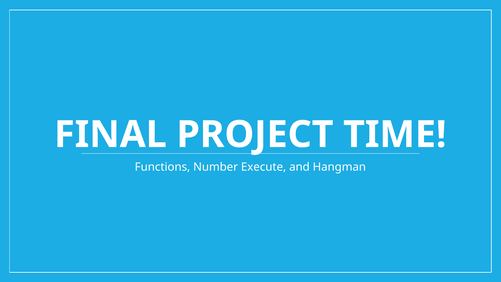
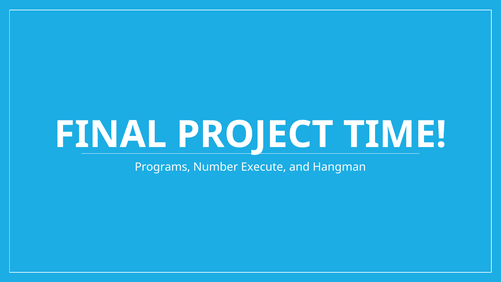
Functions: Functions -> Programs (163, 167)
